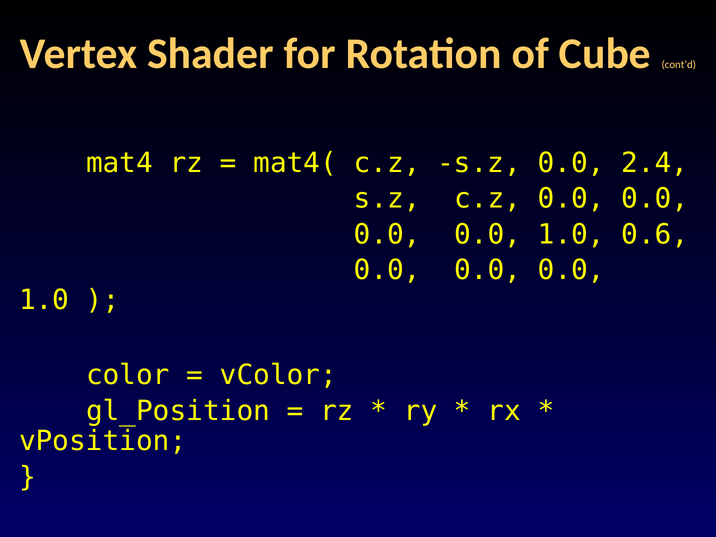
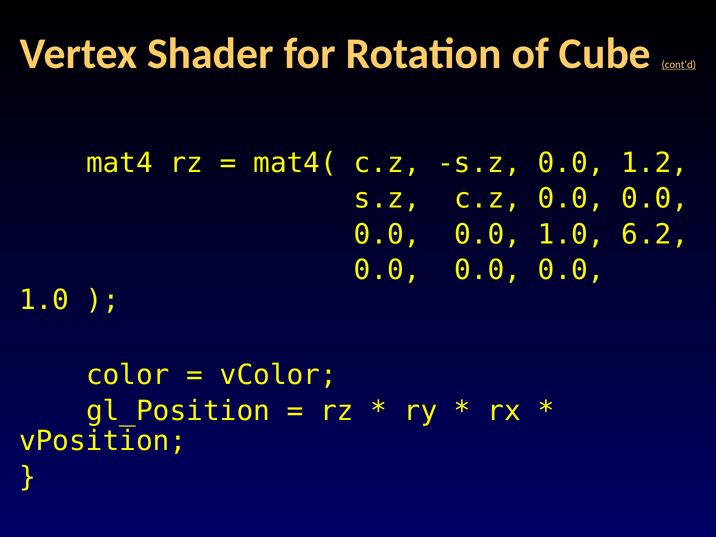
cont’d underline: none -> present (679, 65)
2.4: 2.4 -> 1.2 (655, 163)
0.6: 0.6 -> 6.2 (655, 234)
